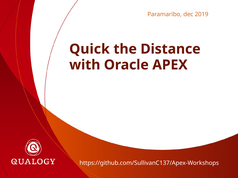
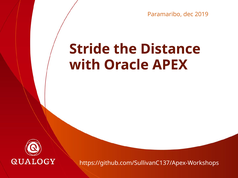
Quick: Quick -> Stride (90, 49)
